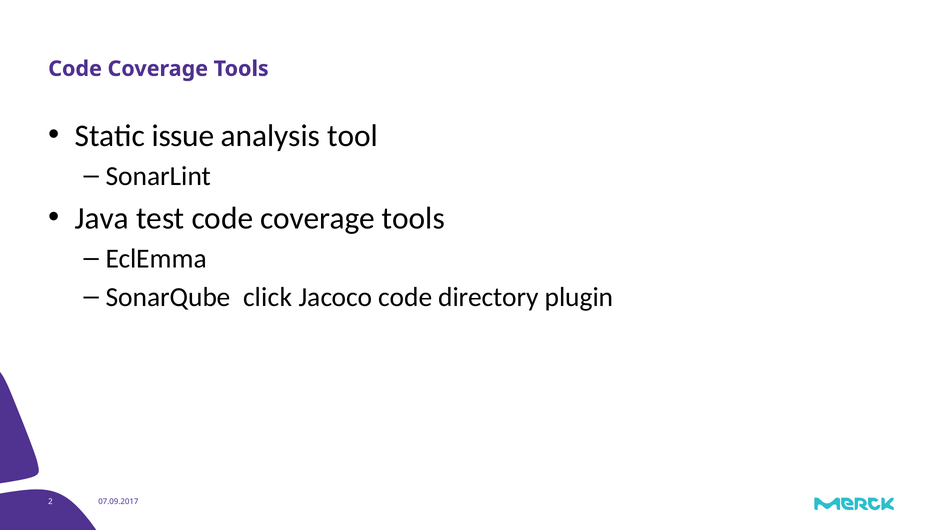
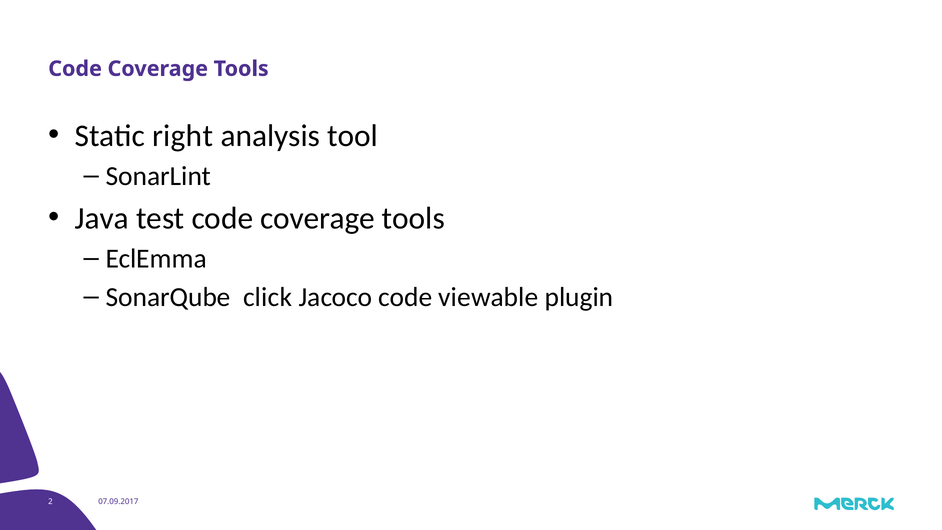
issue: issue -> right (183, 136)
directory: directory -> viewable (488, 297)
